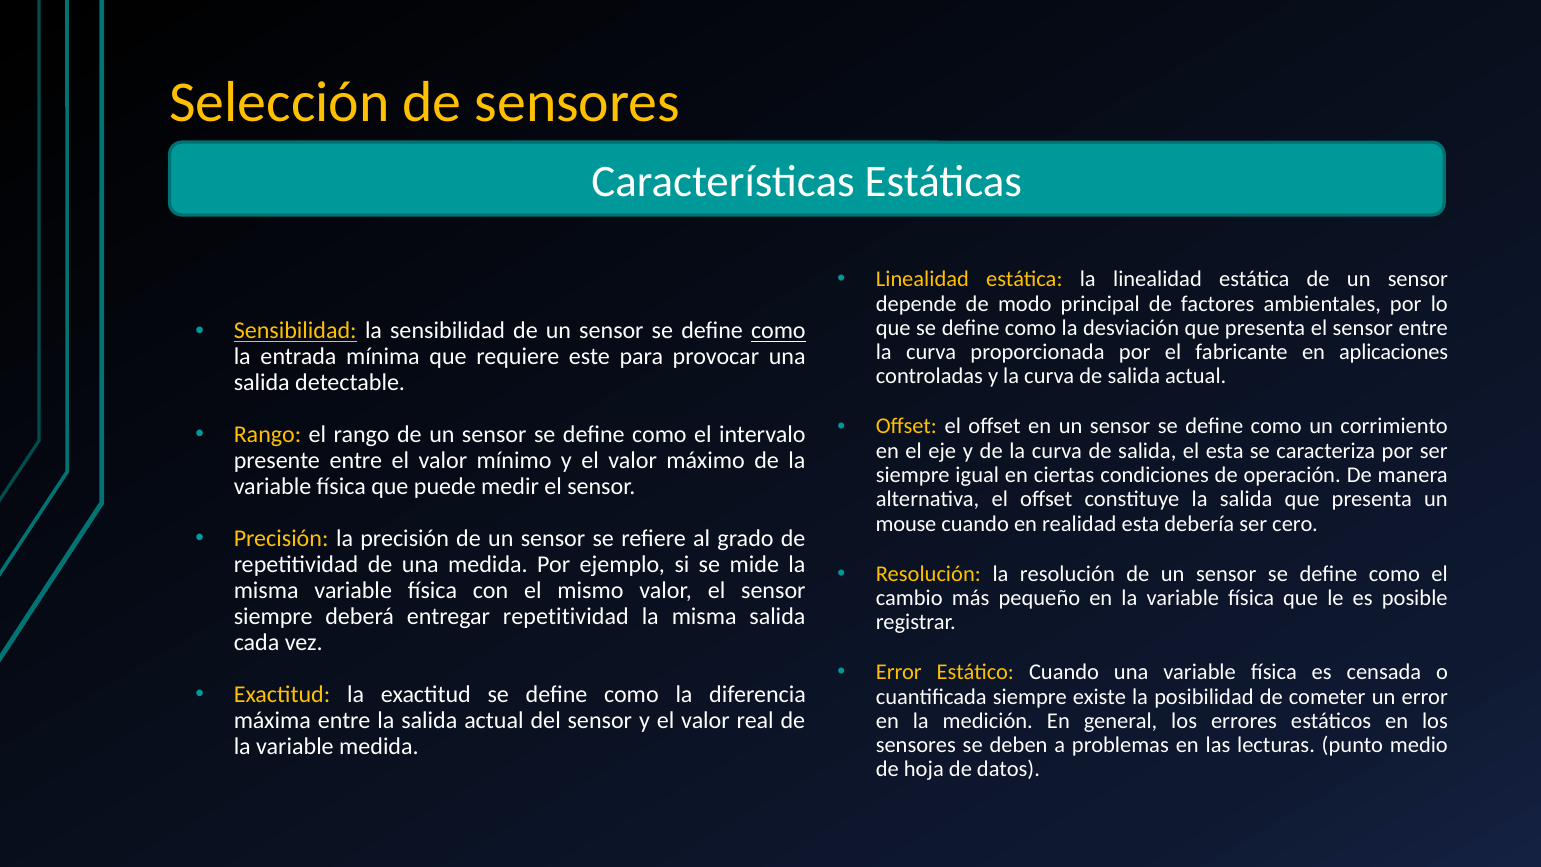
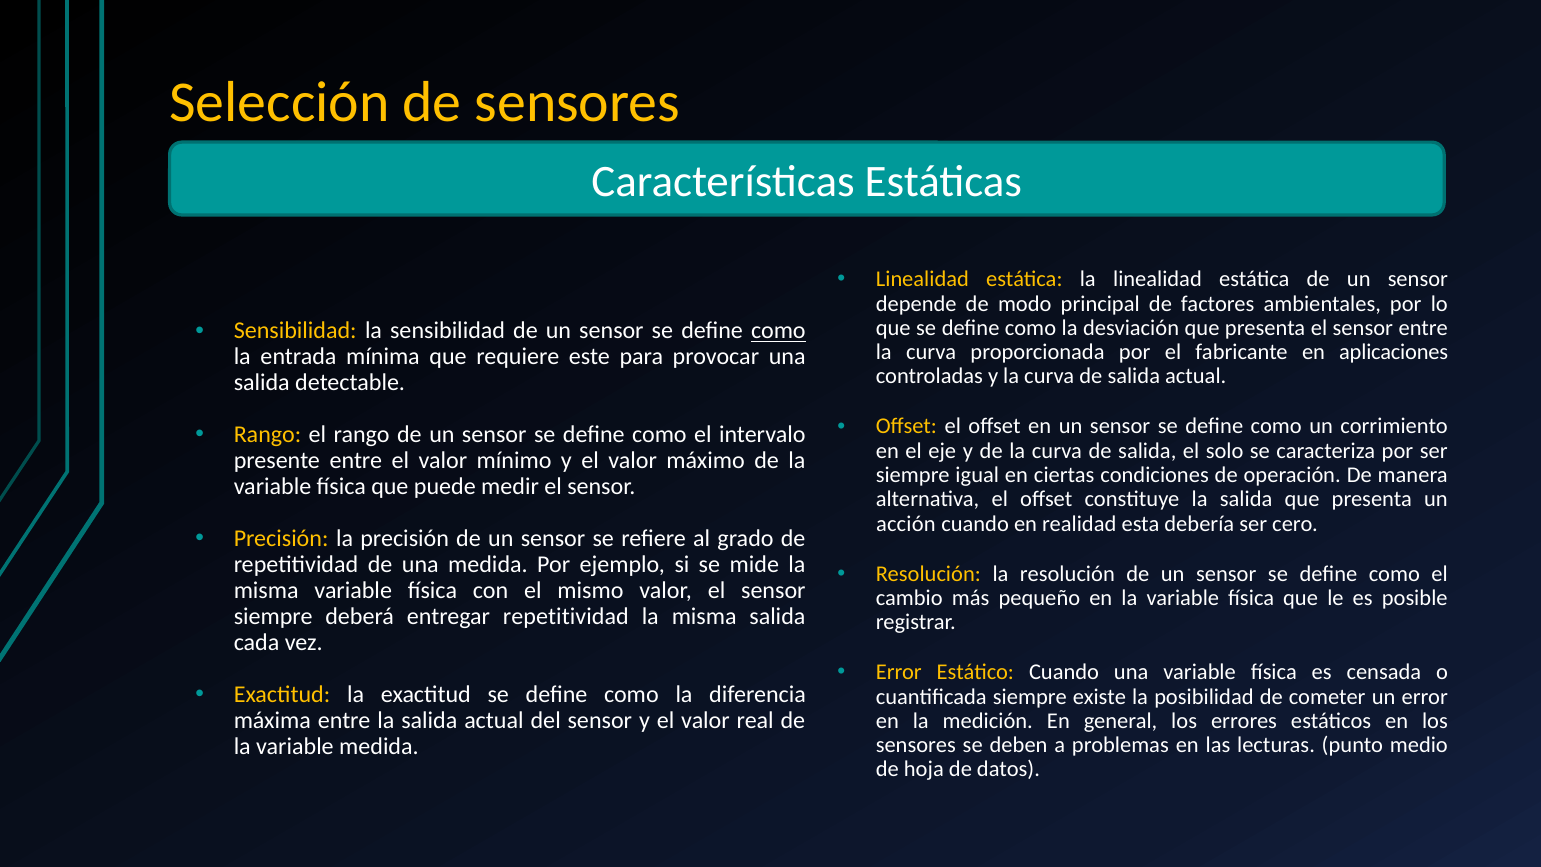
Sensibilidad underline: present -> none (295, 331)
el esta: esta -> solo (1225, 451)
mouse: mouse -> acción (906, 524)
